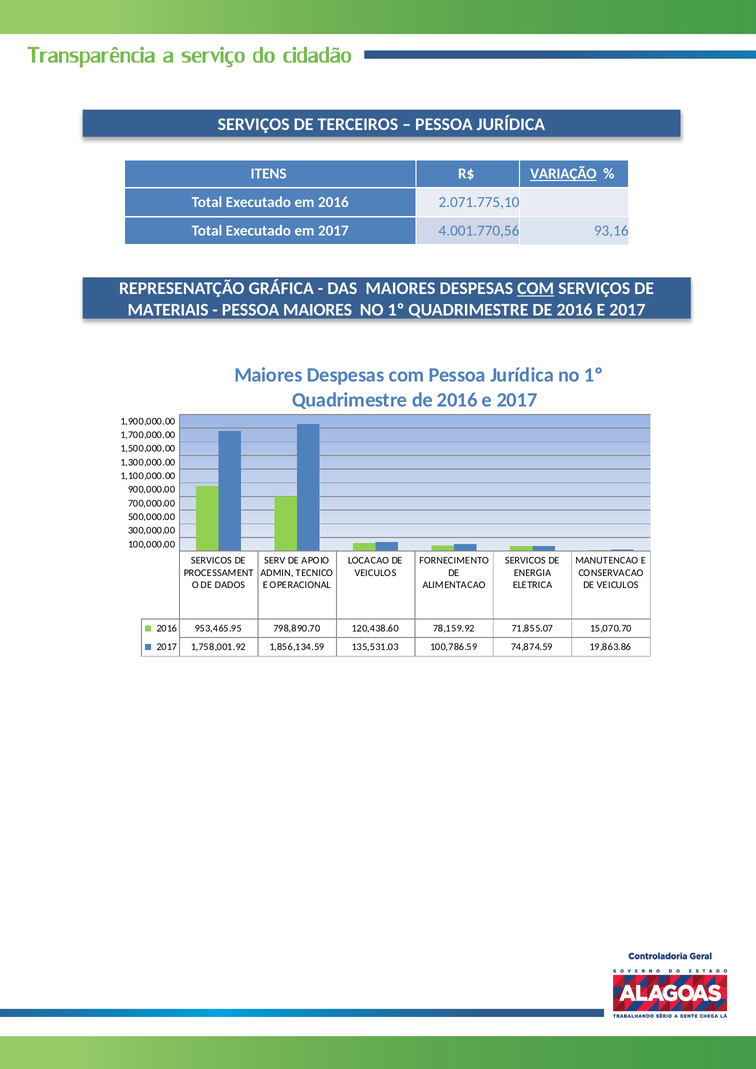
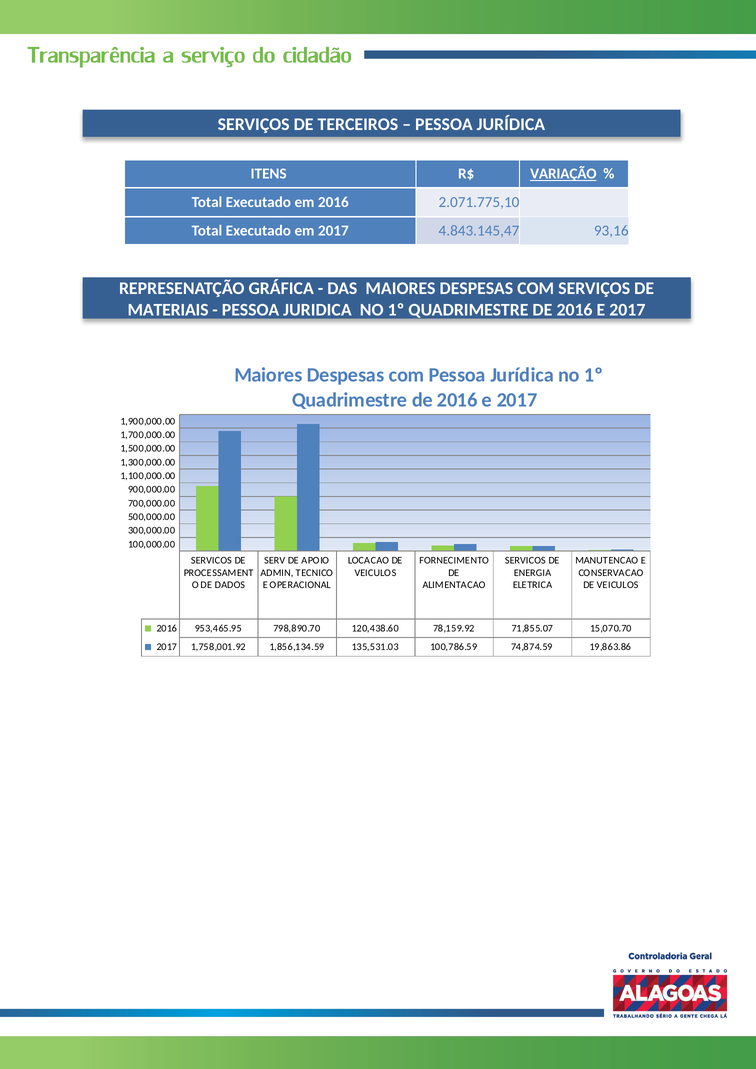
4.001.770,56: 4.001.770,56 -> 4.843.145,47 (479, 231)
COM underline: present -> none (536, 289)
PESSOA MAIORES: MAIORES -> JURIDICA (317, 310)
